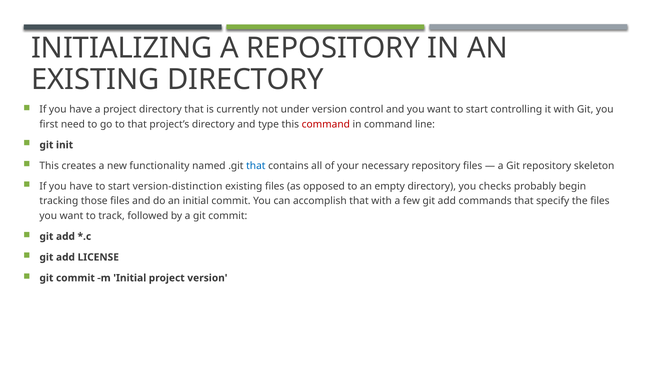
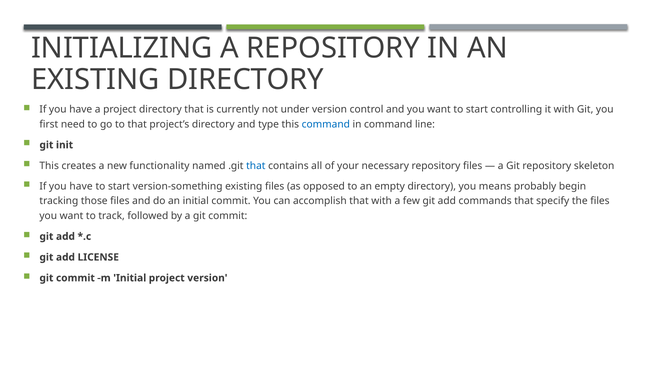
command colour: red -> blue (326, 124)
version-distinction: version-distinction -> version-something (178, 187)
checks: checks -> means (495, 187)
